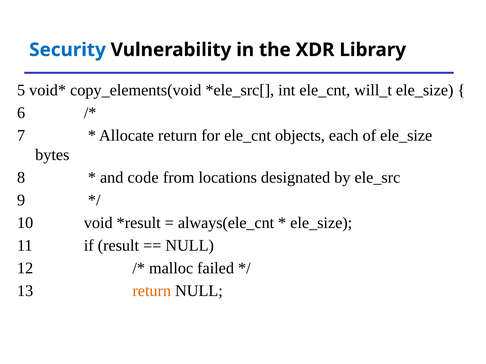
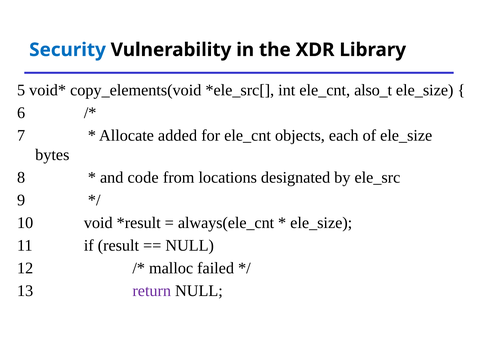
will_t: will_t -> also_t (373, 90)
Allocate return: return -> added (178, 136)
return colour: orange -> purple (152, 291)
